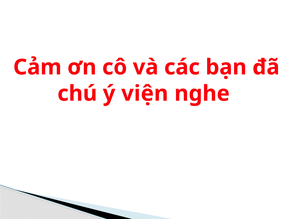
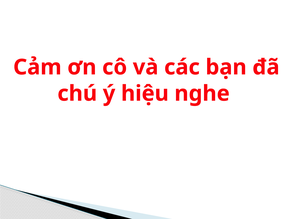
viện: viện -> hiệu (145, 94)
